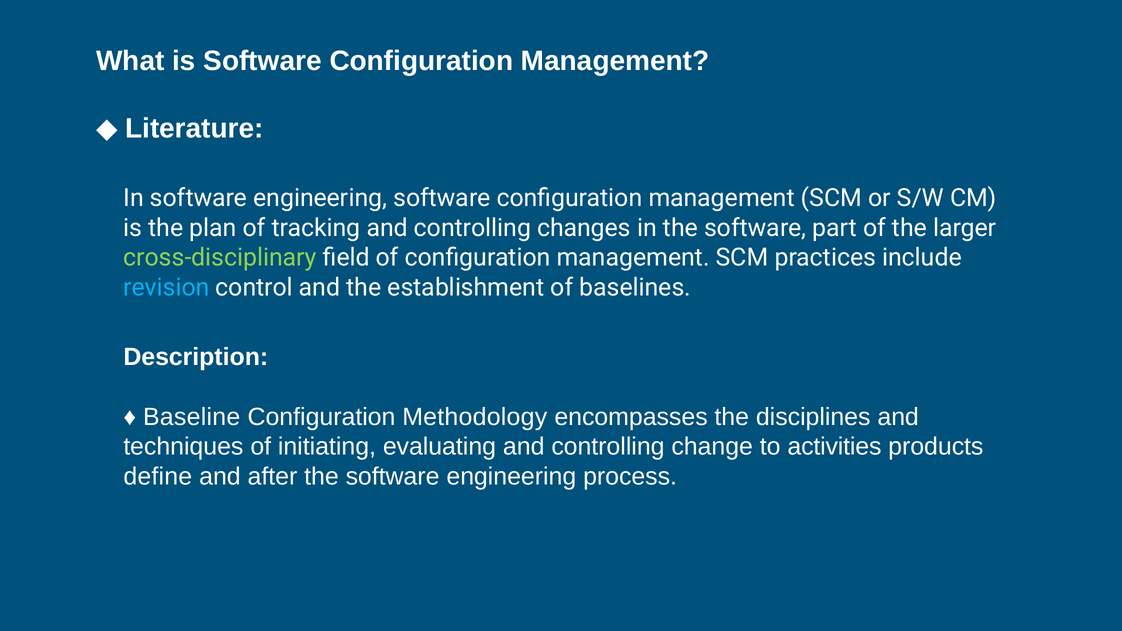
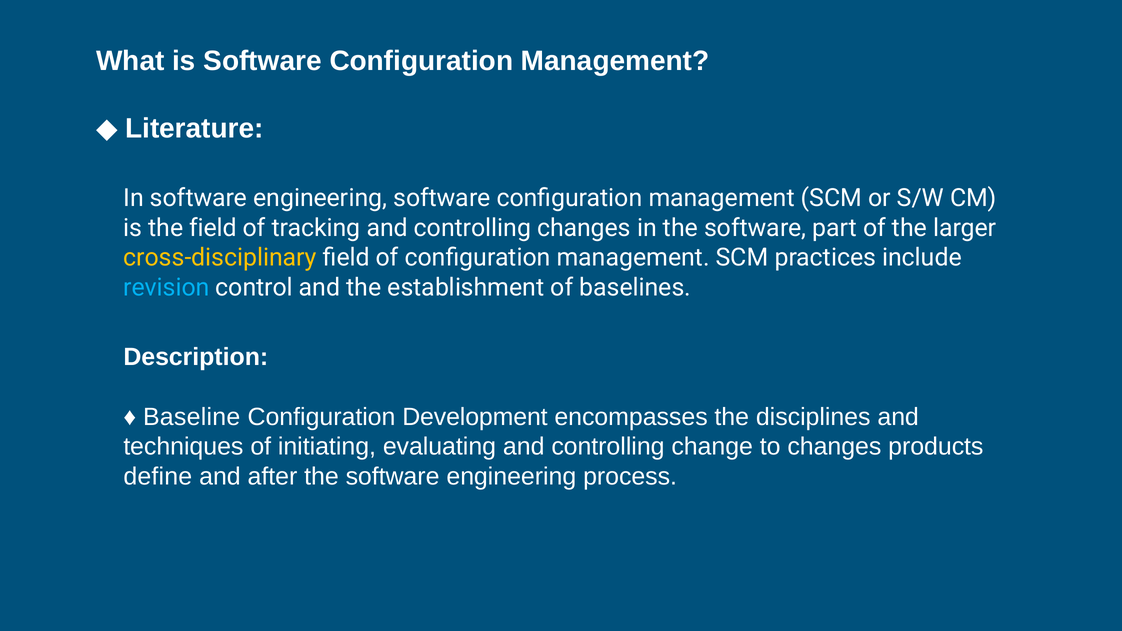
the plan: plan -> field (213, 228)
cross-disciplinary colour: light green -> yellow (220, 258)
Methodology: Methodology -> Development (475, 417)
to activities: activities -> changes (834, 447)
